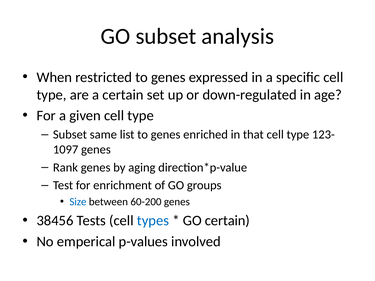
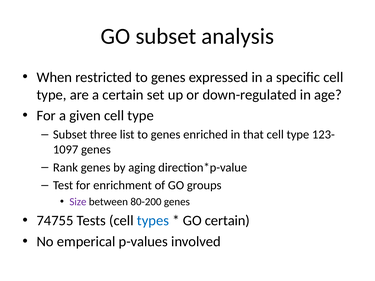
same: same -> three (103, 135)
Size colour: blue -> purple (78, 202)
60-200: 60-200 -> 80-200 (146, 202)
38456: 38456 -> 74755 (55, 221)
